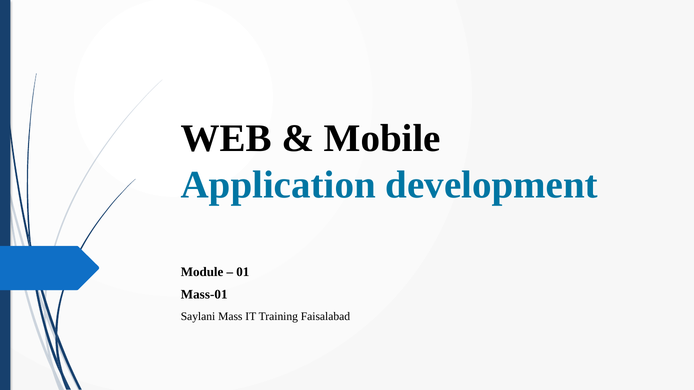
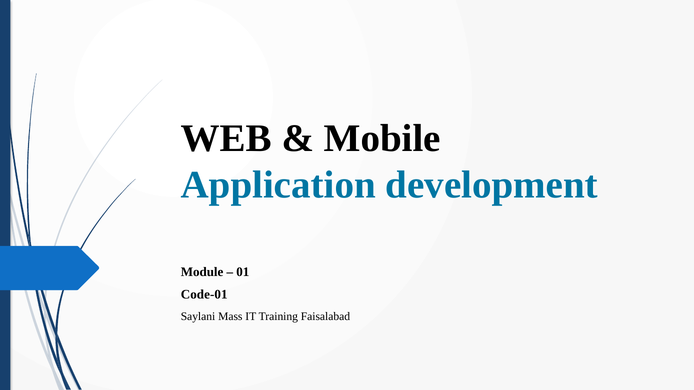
Mass-01: Mass-01 -> Code-01 (204, 295)
